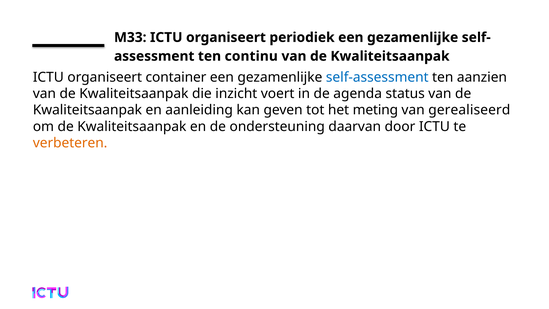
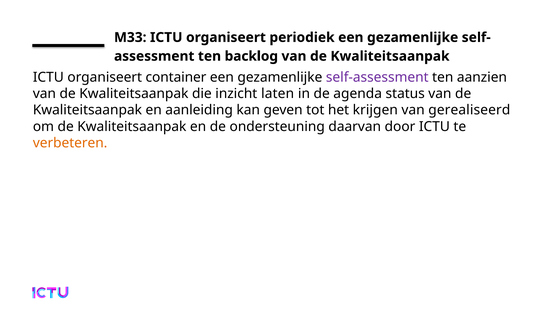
continu: continu -> backlog (251, 56)
self-assessment colour: blue -> purple (377, 77)
voert: voert -> laten (278, 94)
meting: meting -> krijgen (375, 110)
